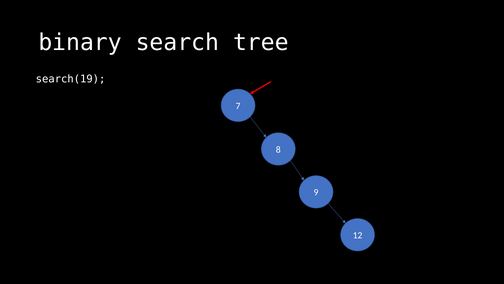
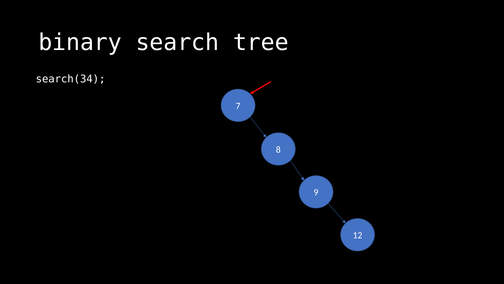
search(19: search(19 -> search(34 (71, 79)
